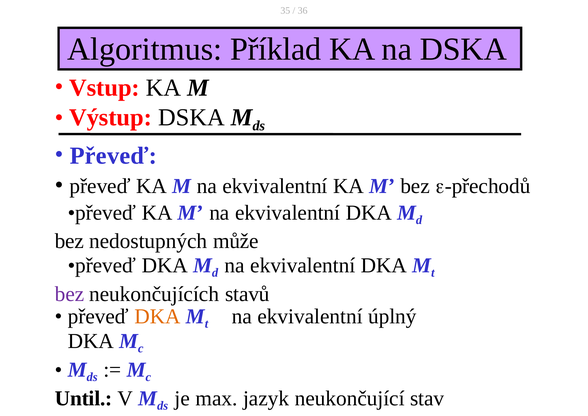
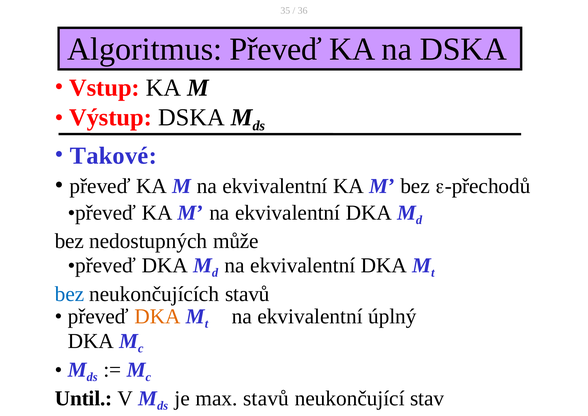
Algoritmus Příklad: Příklad -> Převeď (276, 49)
Převeď: Převeď -> Takové (113, 155)
bez colour: purple -> blue (69, 294)
max jazyk: jazyk -> stavů (266, 398)
